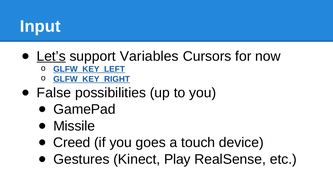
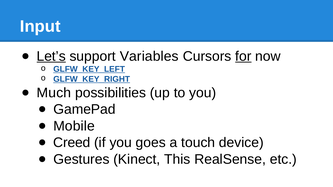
for underline: none -> present (243, 56)
False: False -> Much (54, 93)
Missile: Missile -> Mobile (74, 126)
Play: Play -> This (177, 160)
